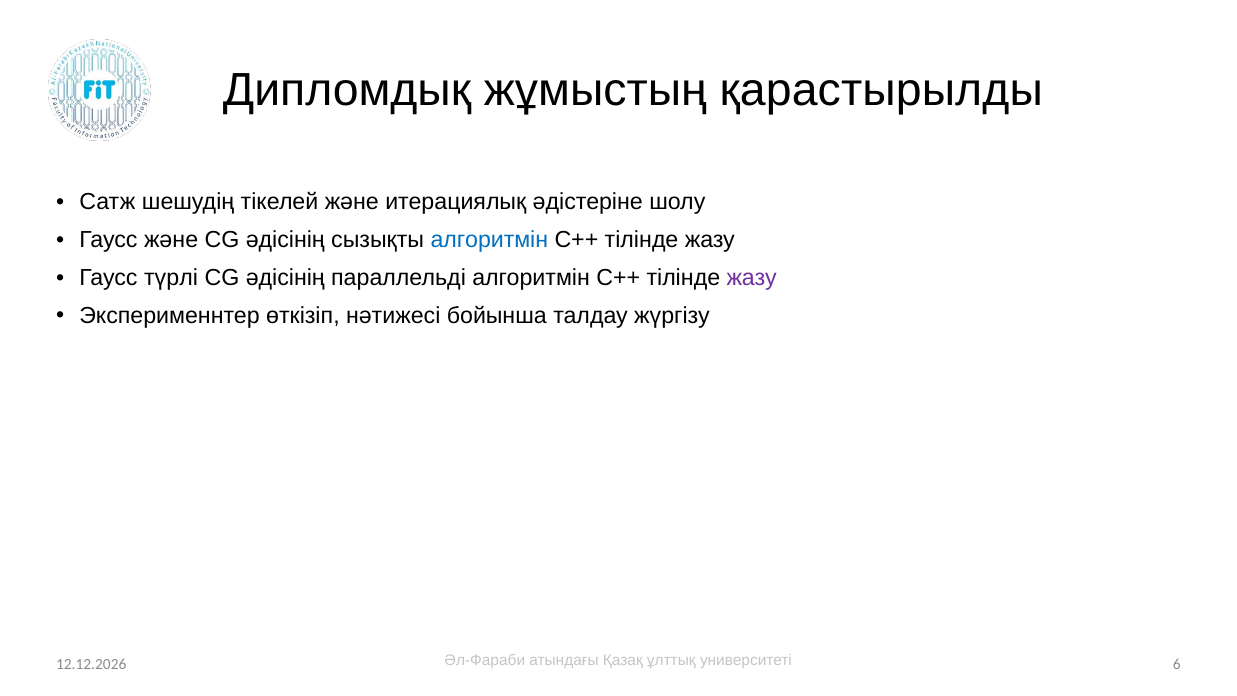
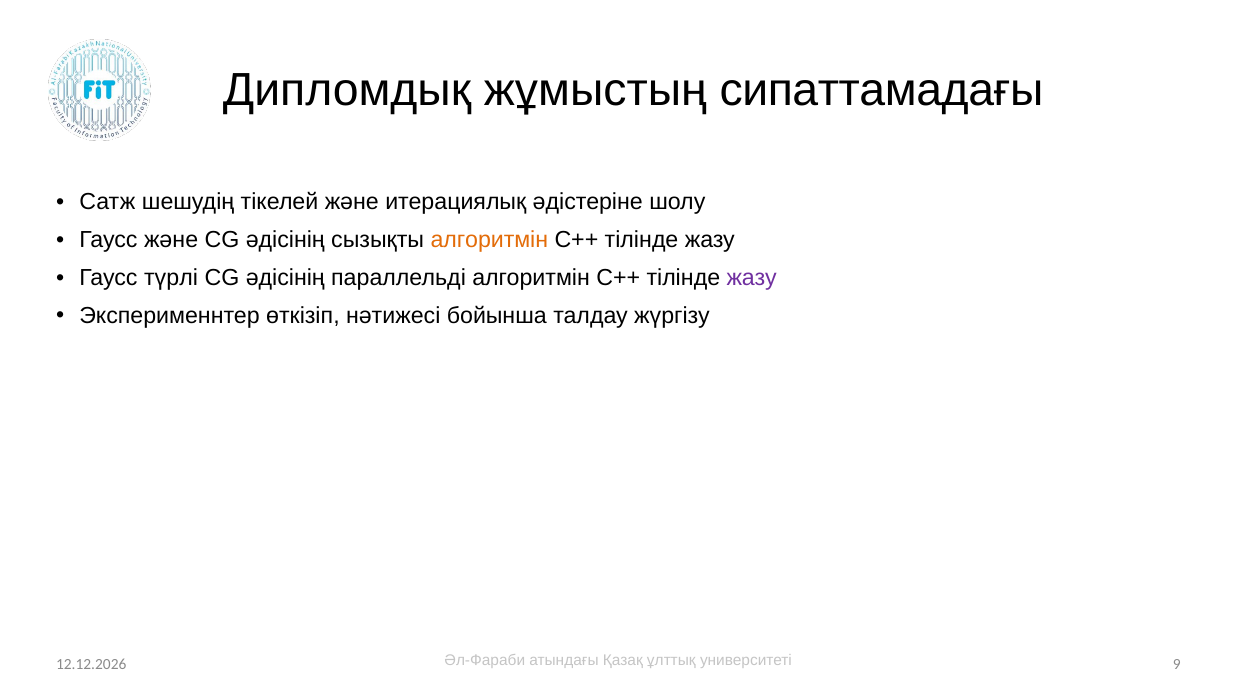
қарастырылды: қарастырылды -> сипаттамадағы (882, 90)
алгоритмін colour: blue -> orange (489, 240)
6: 6 -> 9 (1177, 664)
